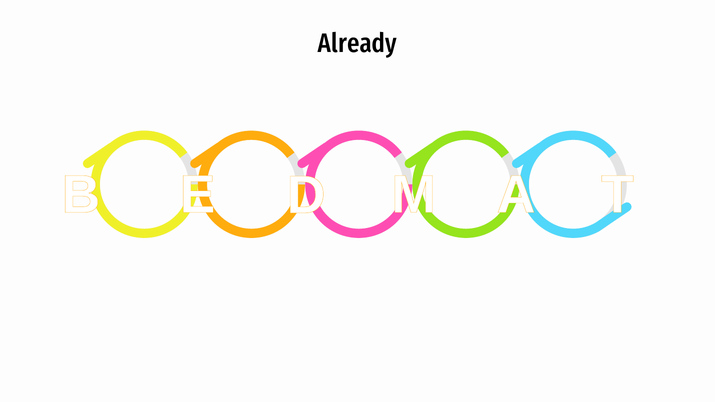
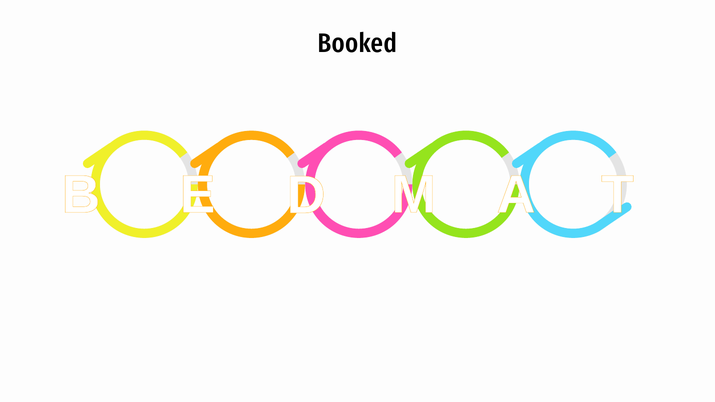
Already: Already -> Booked (357, 44)
